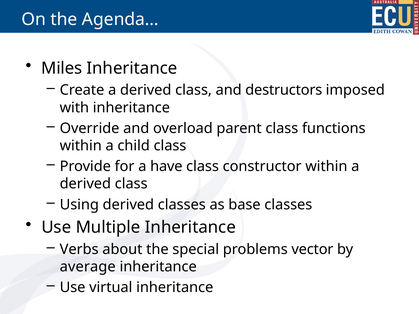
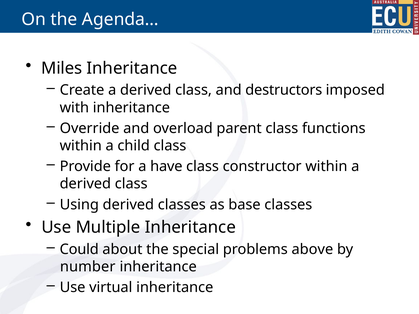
Verbs: Verbs -> Could (79, 249)
vector: vector -> above (312, 249)
average: average -> number (88, 267)
